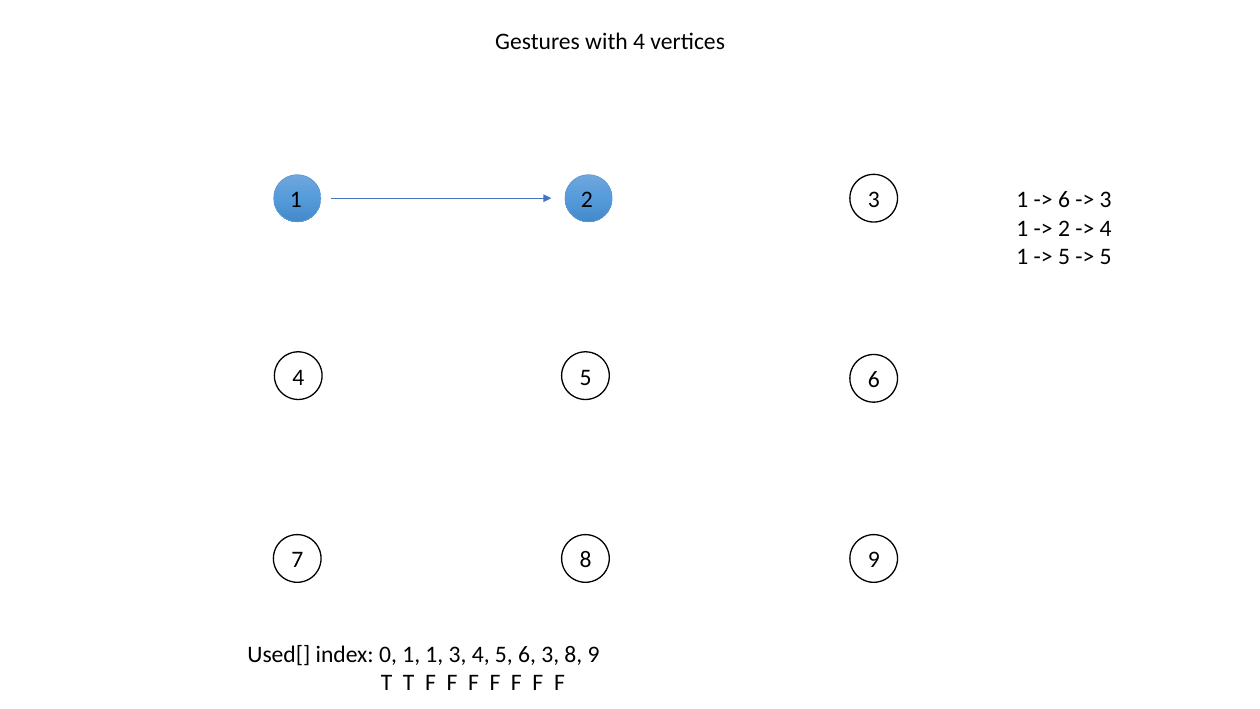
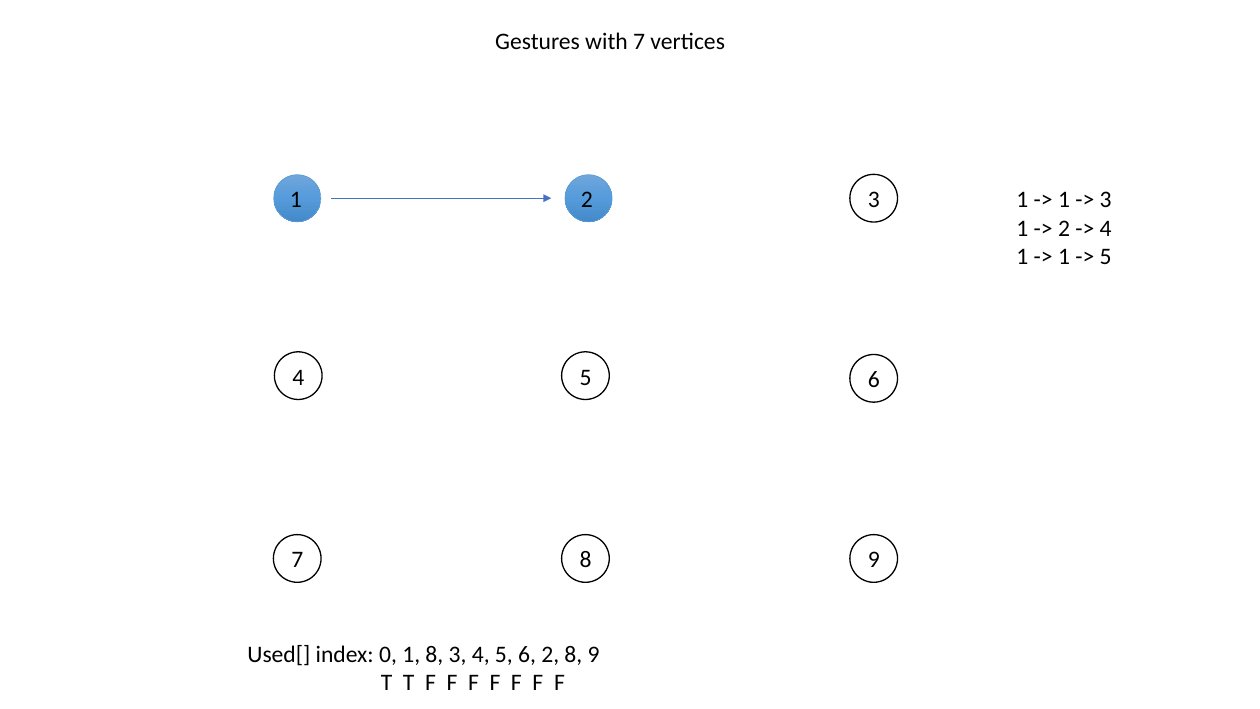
with 4: 4 -> 7 (639, 41)
6: 6 -> 1 (1064, 200)
5: 5 -> 1 (1064, 257)
1 1: 1 -> 8 (434, 654)
6 3: 3 -> 2 (550, 654)
